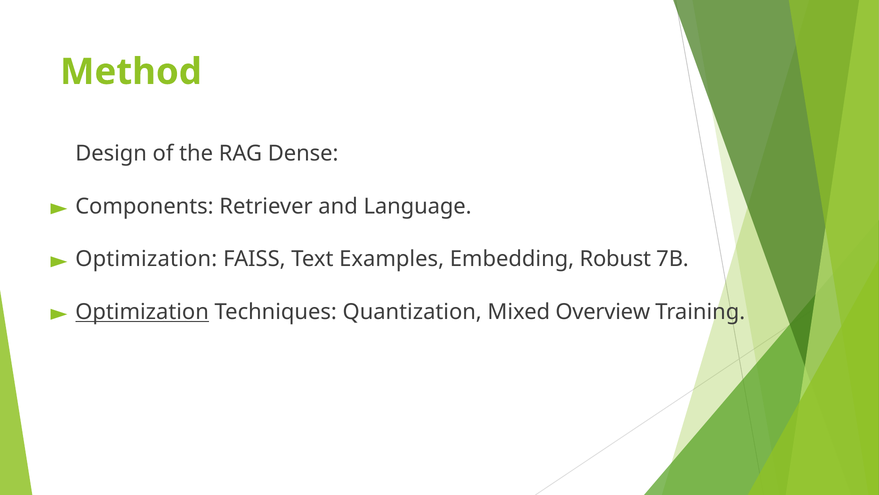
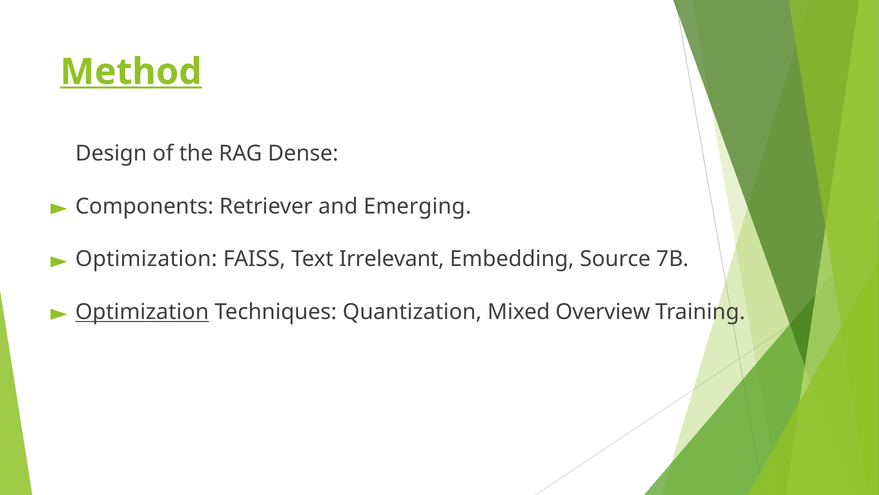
Method underline: none -> present (131, 72)
Language: Language -> Emerging (417, 206)
Examples: Examples -> Irrelevant (392, 259)
Robust: Robust -> Source (615, 259)
